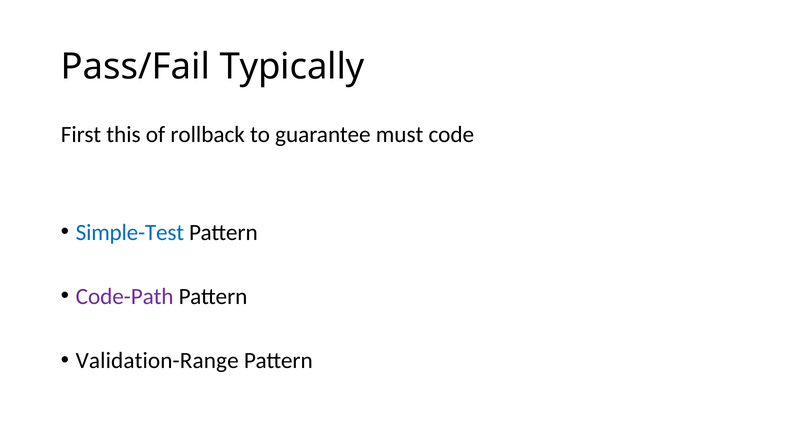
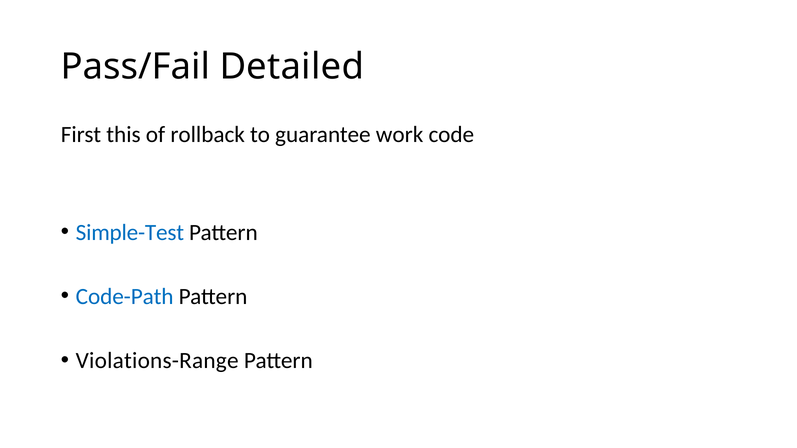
Typically: Typically -> Detailed (292, 67)
must: must -> work (400, 135)
Code-Path colour: purple -> blue (125, 297)
Validation-Range: Validation-Range -> Violations-Range (157, 361)
